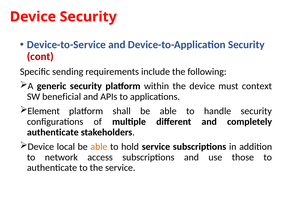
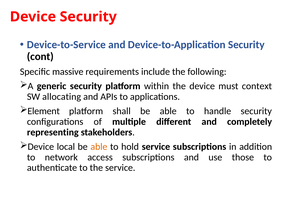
cont colour: red -> black (40, 56)
sending: sending -> massive (68, 72)
beneficial: beneficial -> allocating (62, 97)
authenticate: authenticate -> representing (53, 132)
